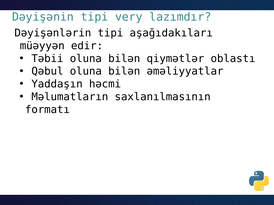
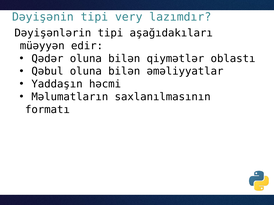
Təbii: Təbii -> Qədər (47, 59)
